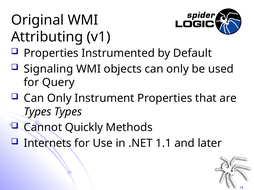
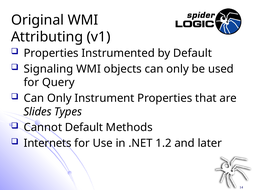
Types: Types -> Slides (38, 112)
Cannot Quickly: Quickly -> Default (84, 128)
1.1: 1.1 -> 1.2 (164, 144)
